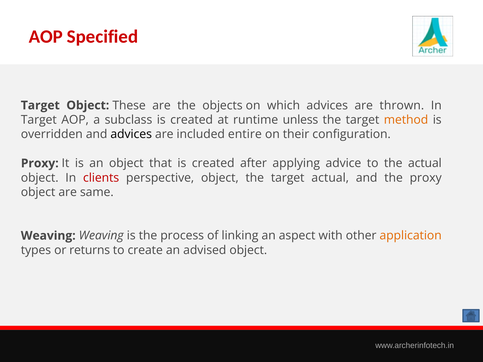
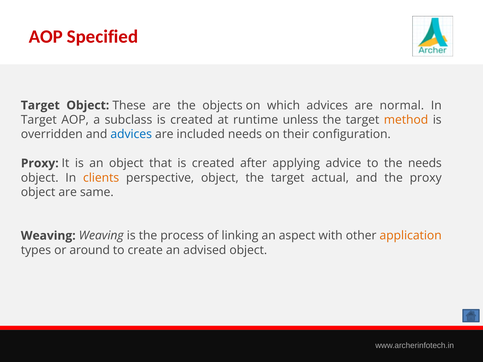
thrown: thrown -> normal (402, 105)
advices colour: black -> blue (131, 134)
included entire: entire -> needs (245, 134)
the actual: actual -> needs (425, 163)
clients colour: red -> orange (101, 178)
returns: returns -> around (90, 250)
